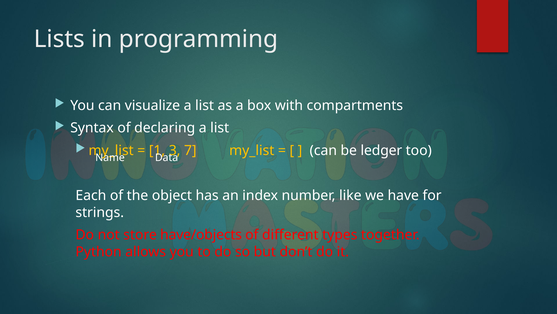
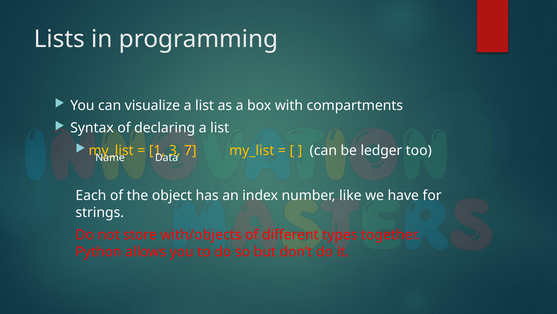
have/objects: have/objects -> with/objects (201, 235)
